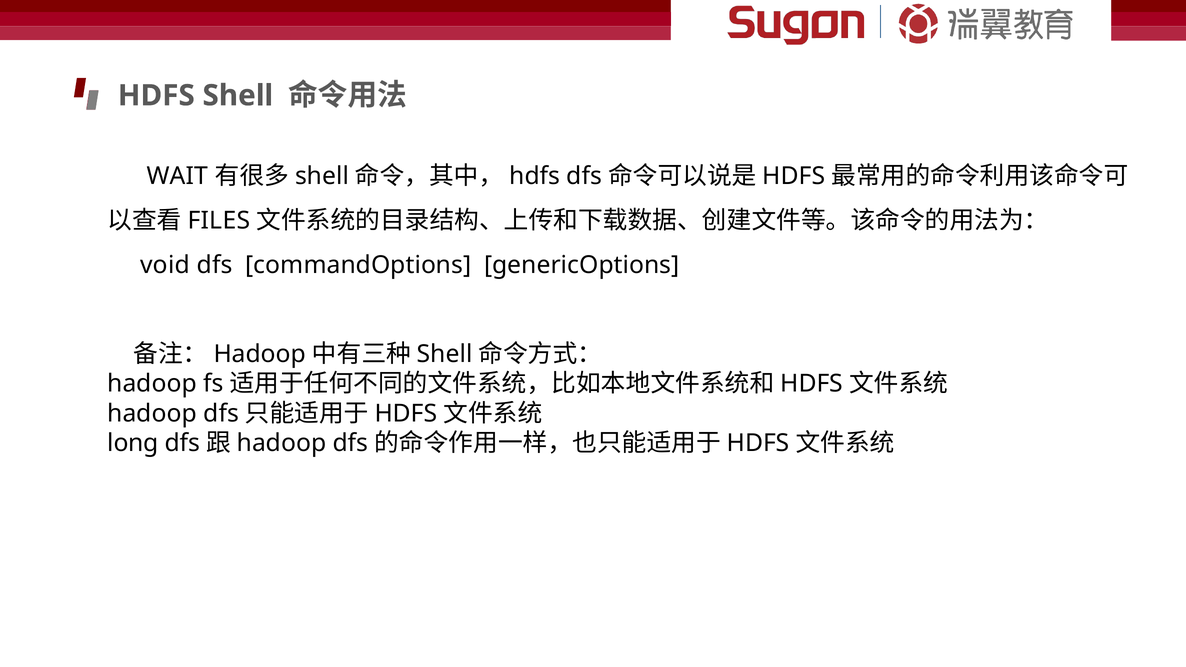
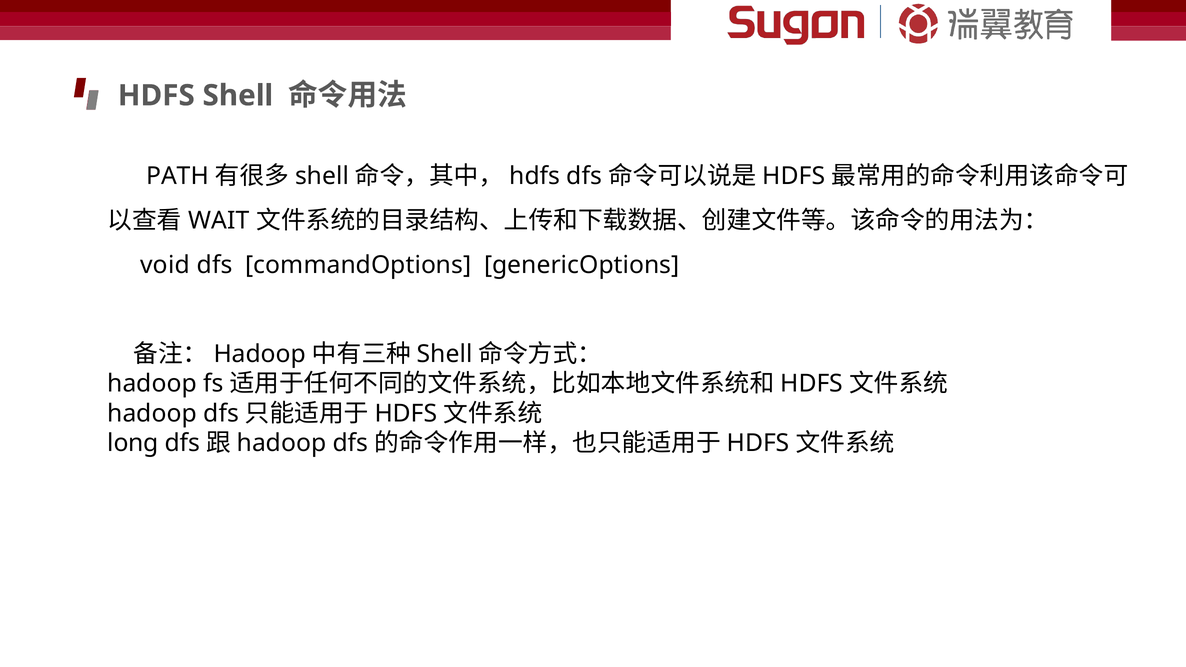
WAIT: WAIT -> PATH (177, 176)
FILES: FILES -> WAIT (219, 221)
